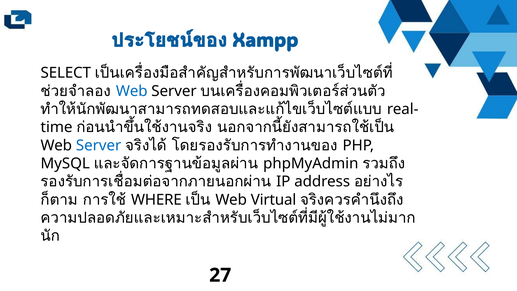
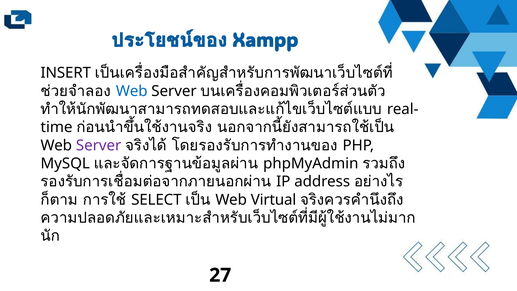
SELECT: SELECT -> INSERT (66, 73)
Server colour: blue -> purple (99, 145)
WHERE: WHERE -> SELECT (156, 200)
